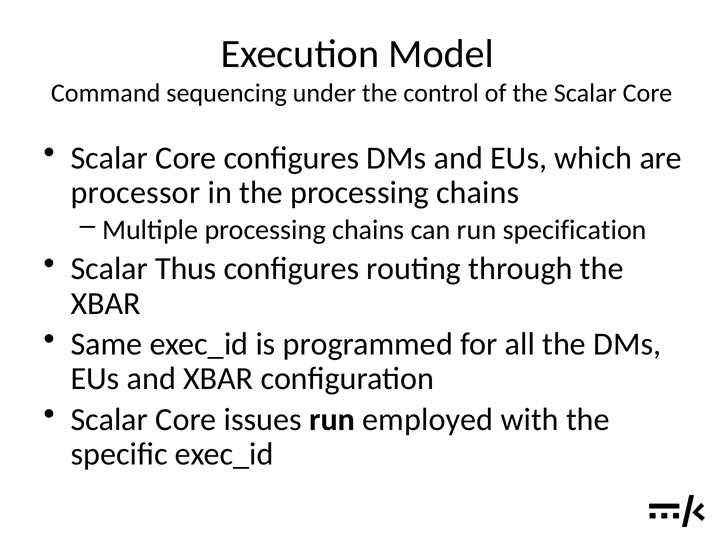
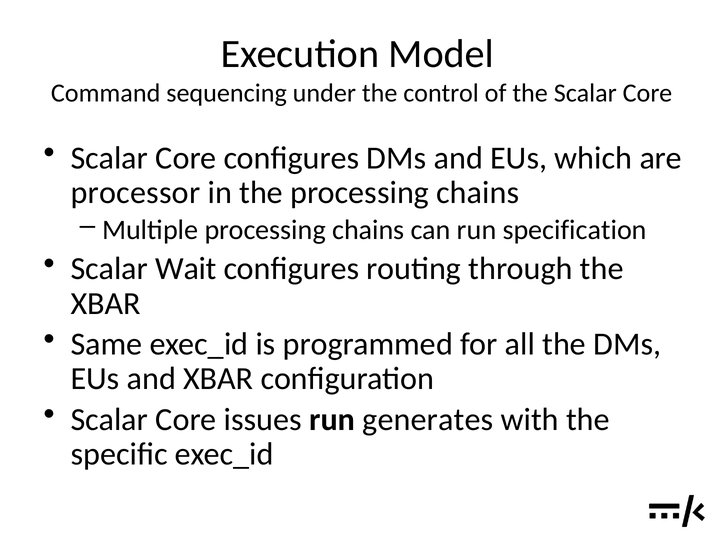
Thus: Thus -> Wait (186, 269)
employed: employed -> generates (428, 419)
